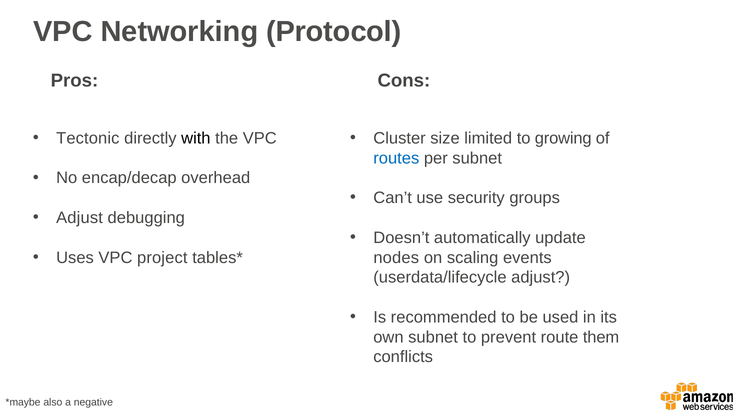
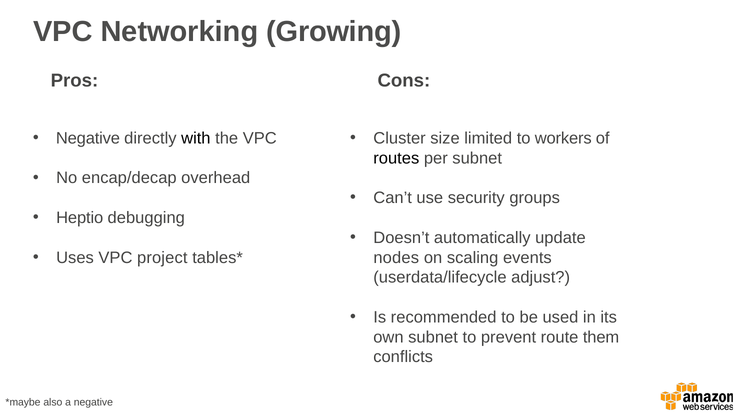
Protocol: Protocol -> Growing (334, 32)
Tectonic: Tectonic -> Negative (88, 138)
growing: growing -> workers (563, 138)
routes colour: blue -> black (396, 158)
Adjust: Adjust -> Heptio (80, 218)
